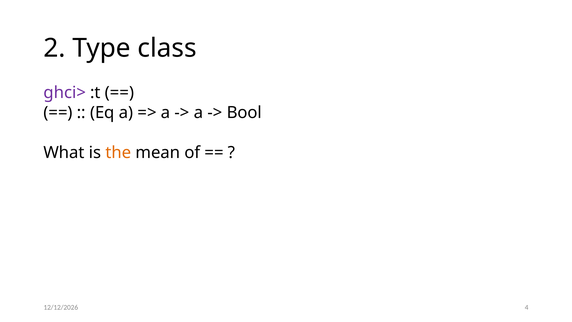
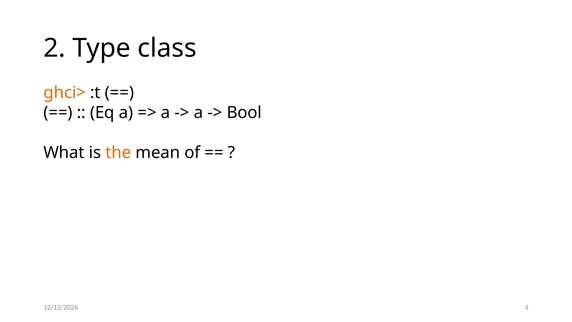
ghci> colour: purple -> orange (65, 93)
